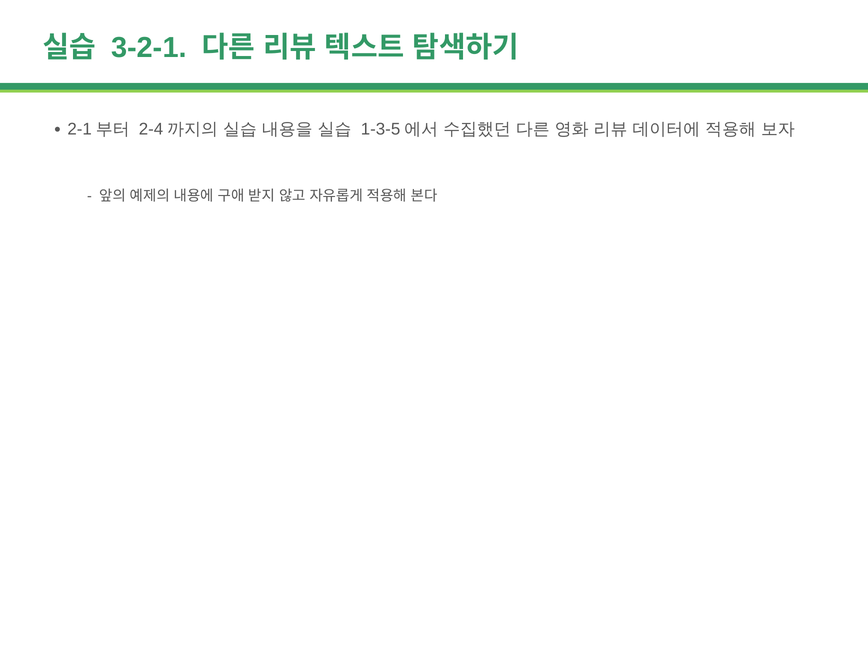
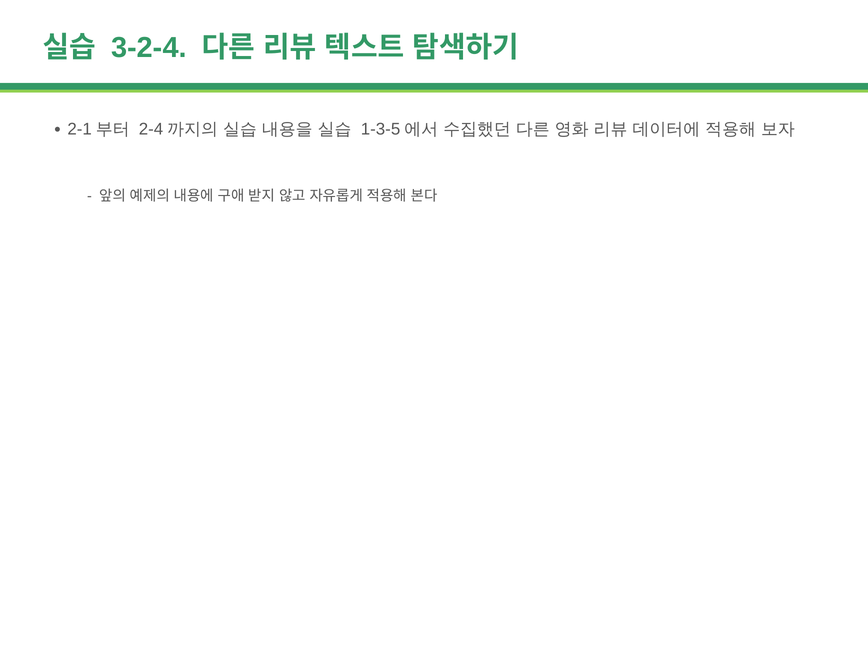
3-2-1: 3-2-1 -> 3-2-4 (149, 48)
